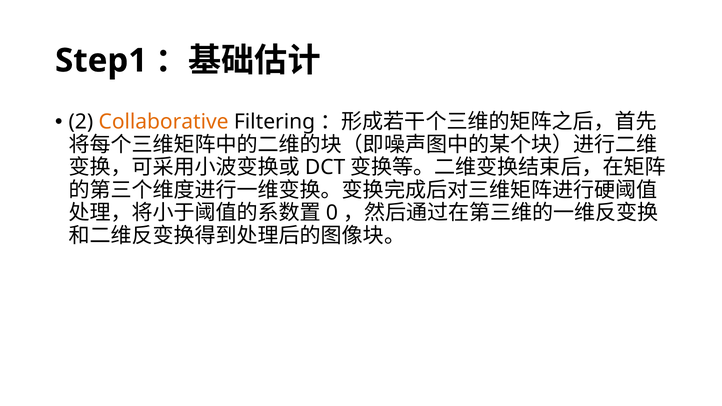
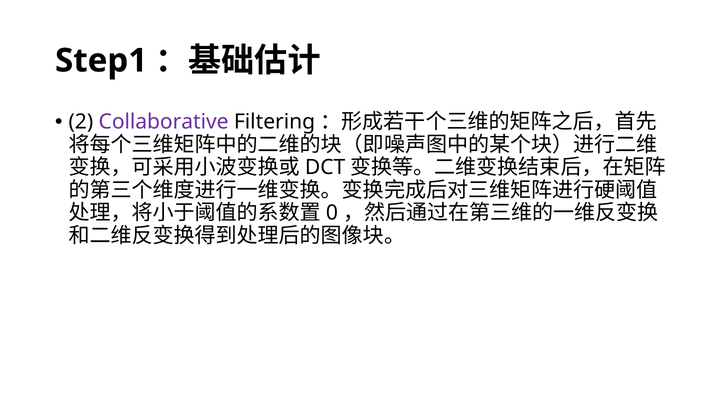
Collaborative colour: orange -> purple (164, 122)
